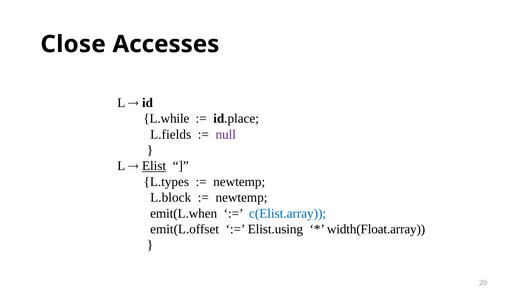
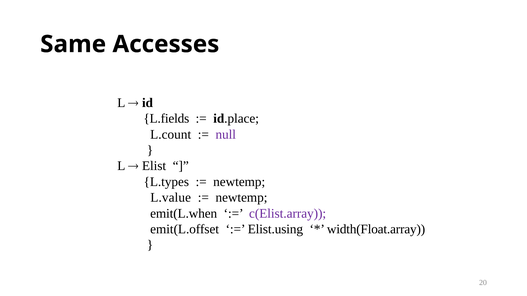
Close: Close -> Same (73, 44)
L.while: L.while -> L.fields (166, 119)
L.fields: L.fields -> L.count (171, 135)
Elist underline: present -> none (154, 166)
L.block: L.block -> L.value (171, 198)
c(Elist.array colour: blue -> purple (288, 214)
